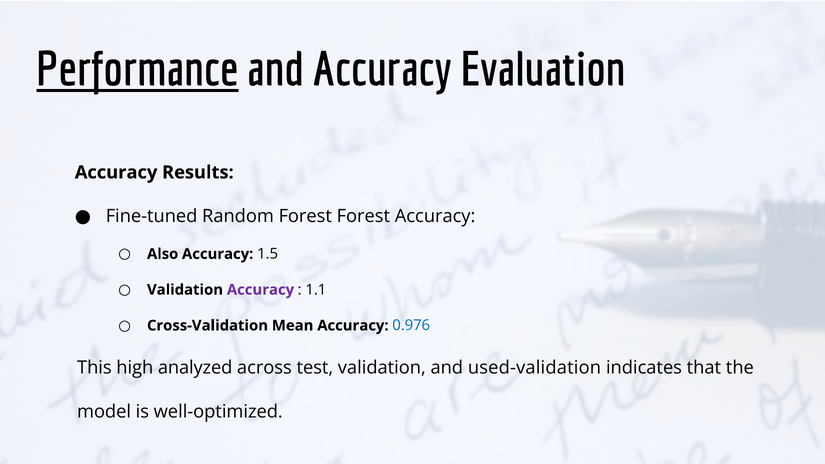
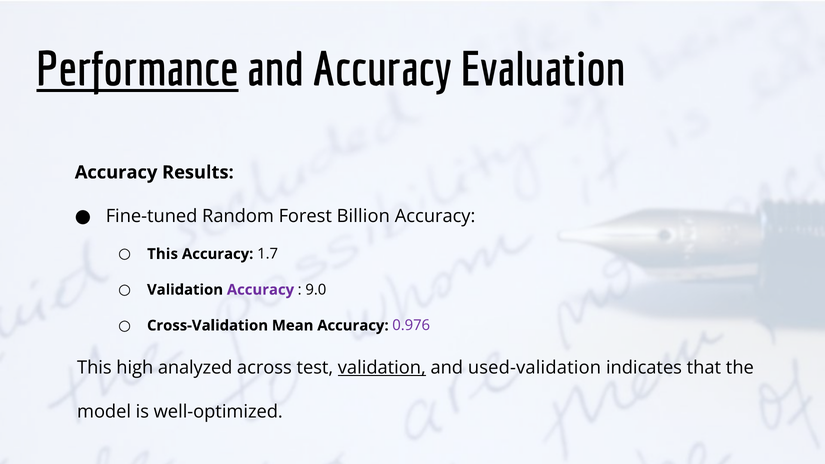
Forest Forest: Forest -> Billion (363, 216)
Also: Also -> This (163, 254)
1.5: 1.5 -> 1.7 (268, 254)
1.1: 1.1 -> 9.0 (316, 290)
0.976 colour: blue -> purple (411, 326)
validation underline: none -> present (382, 368)
